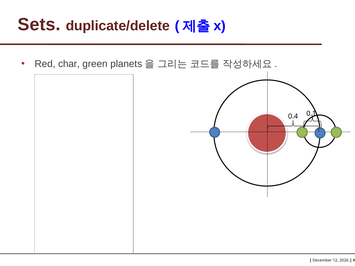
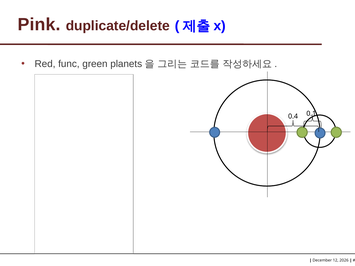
Sets: Sets -> Pink (39, 25)
char: char -> func (69, 64)
